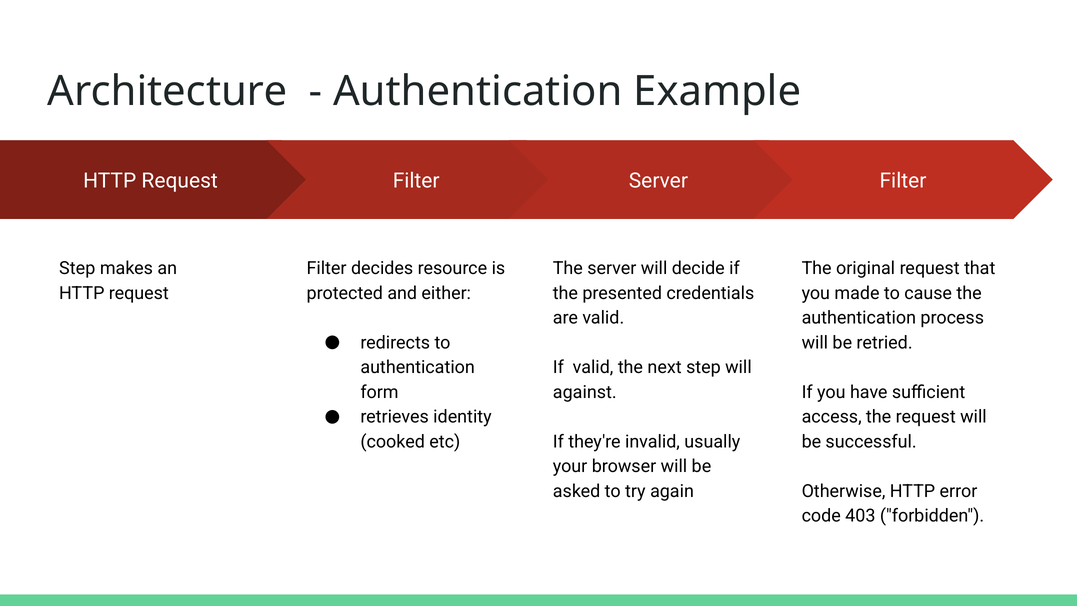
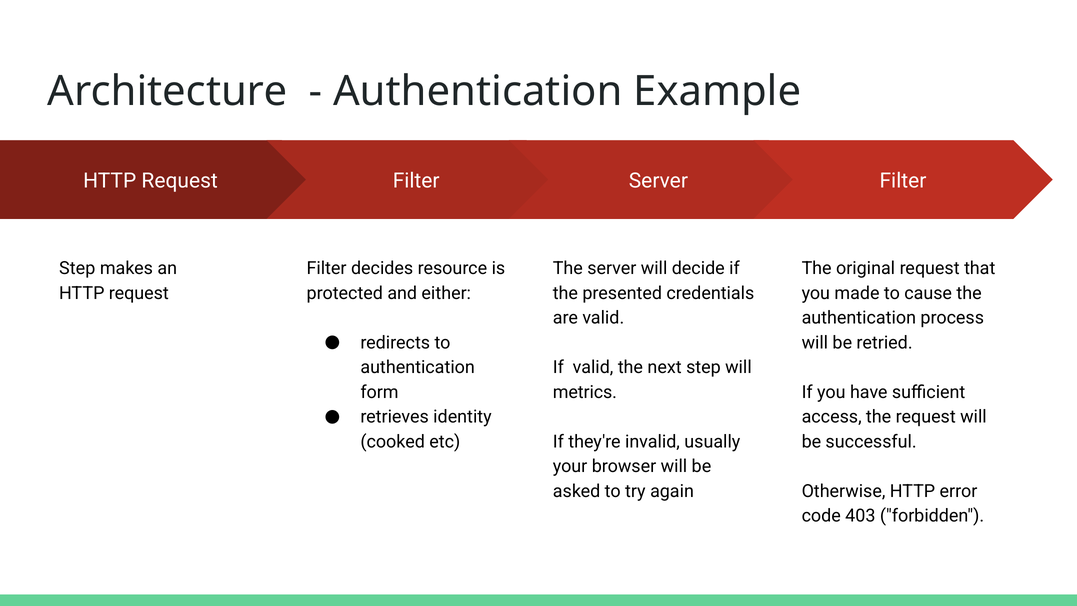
against: against -> metrics (585, 392)
